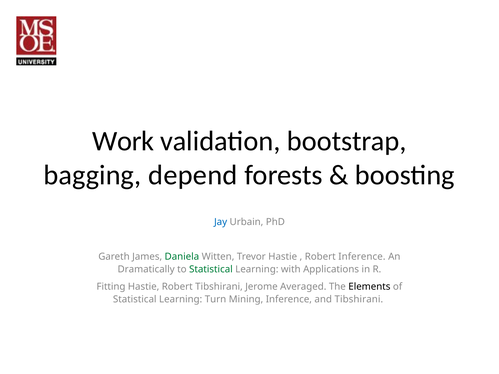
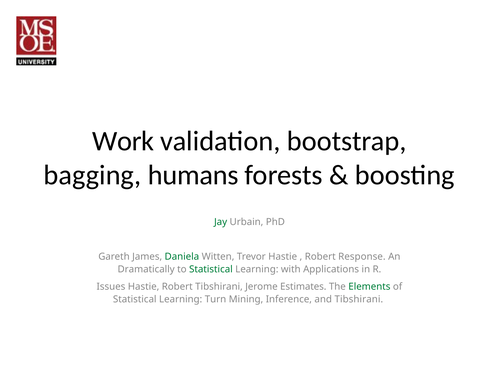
depend: depend -> humans (193, 175)
Jay colour: blue -> green (221, 222)
Robert Inference: Inference -> Response (362, 257)
Fitting: Fitting -> Issues (111, 287)
Averaged: Averaged -> Estimates (303, 287)
Elements colour: black -> green (369, 287)
